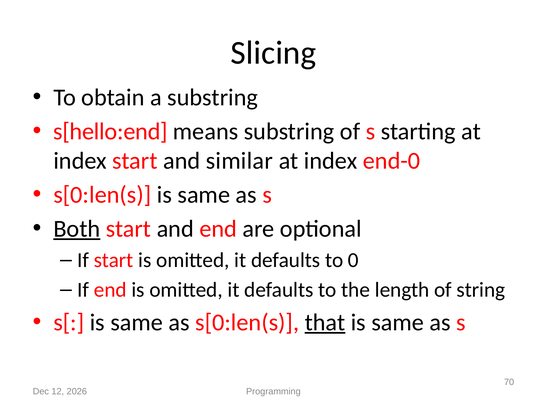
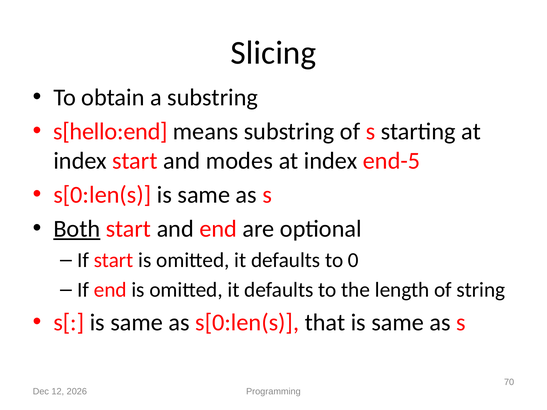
similar: similar -> modes (239, 161)
end-0: end-0 -> end-5 (392, 161)
that underline: present -> none (325, 323)
